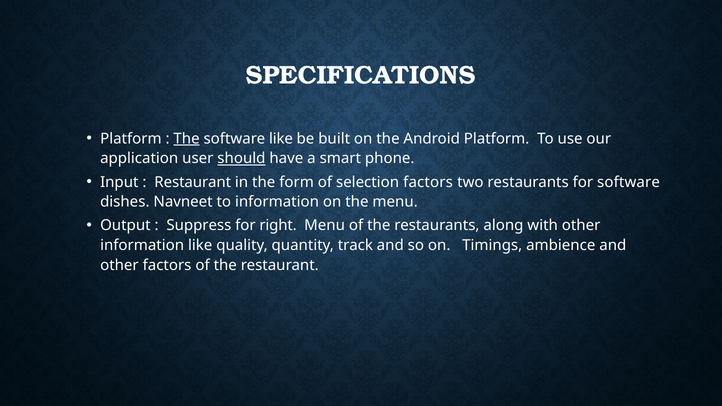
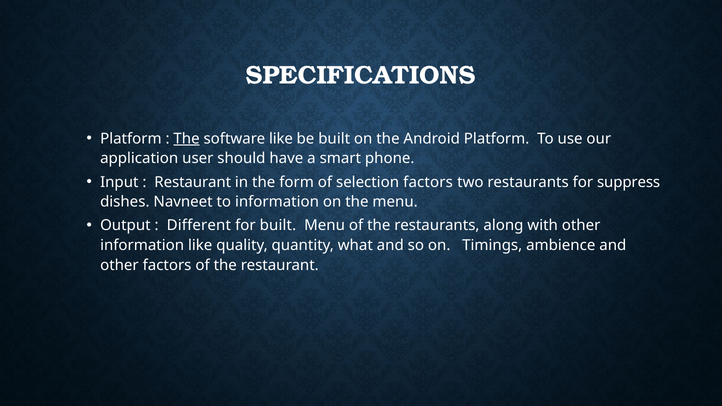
should underline: present -> none (241, 159)
for software: software -> suppress (629, 182)
Suppress: Suppress -> Different (199, 226)
for right: right -> built (278, 226)
track: track -> what (355, 245)
